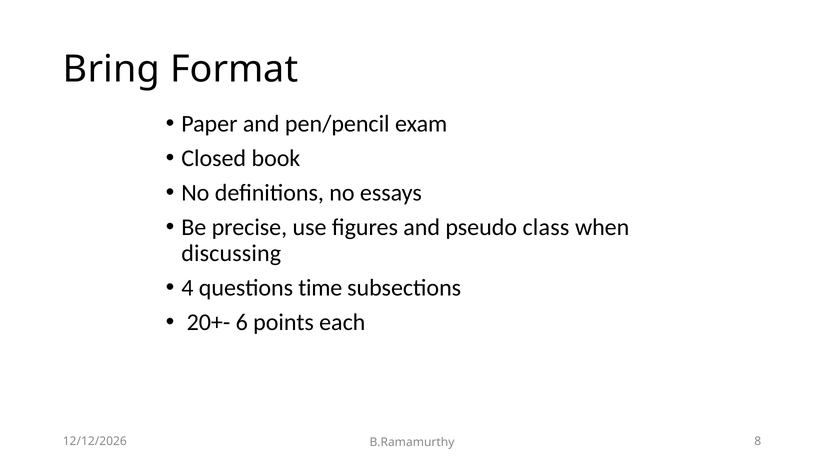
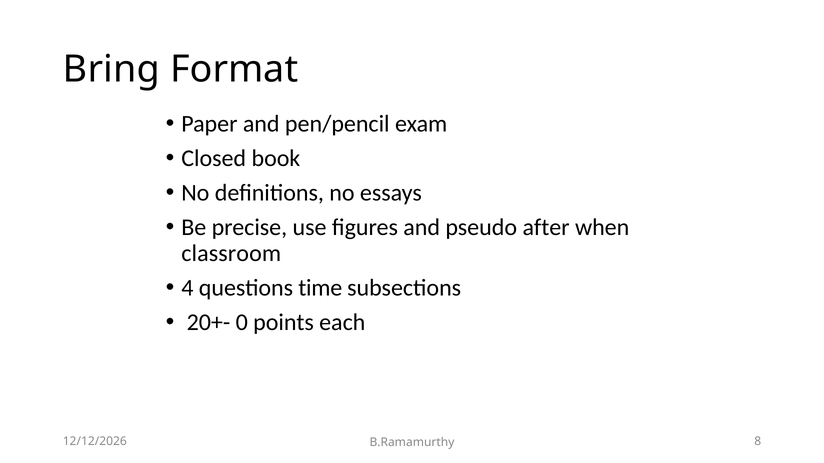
class: class -> after (546, 228)
discussing: discussing -> classroom (231, 254)
6: 6 -> 0 (242, 323)
